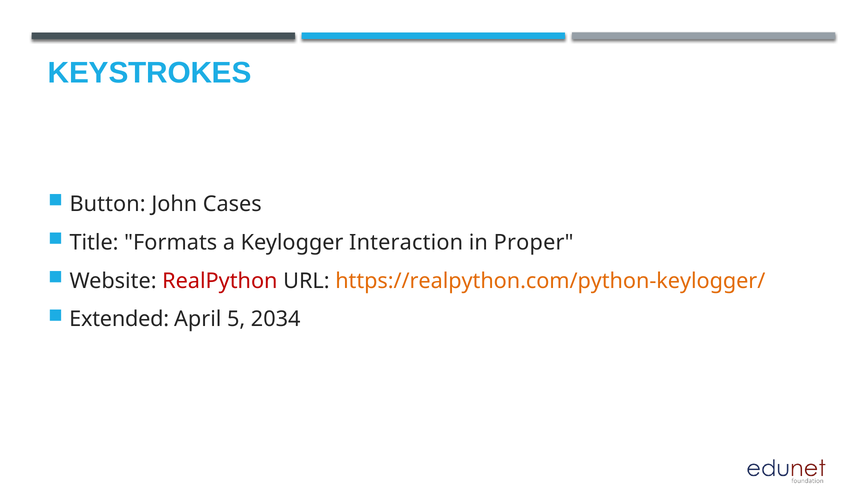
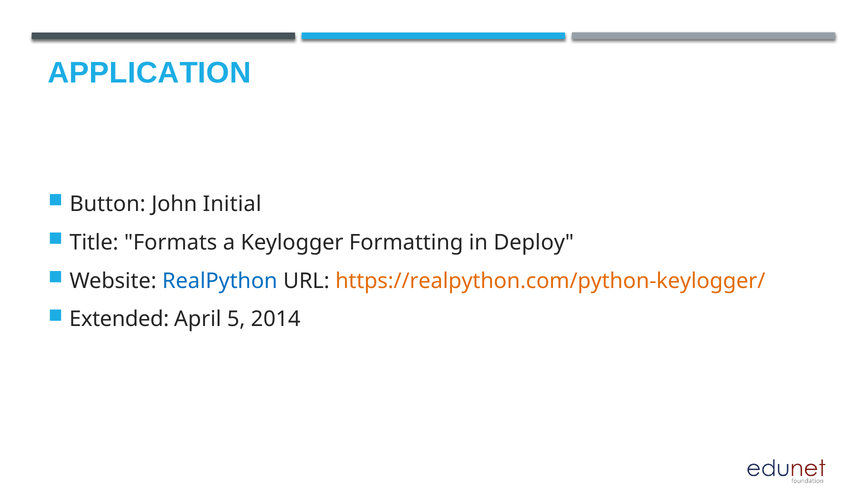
KEYSTROKES: KEYSTROKES -> APPLICATION (149, 73)
Cases: Cases -> Initial (232, 204)
Interaction: Interaction -> Formatting (406, 242)
Proper: Proper -> Deploy (534, 242)
RealPython colour: red -> blue (220, 281)
2034: 2034 -> 2014 (276, 319)
